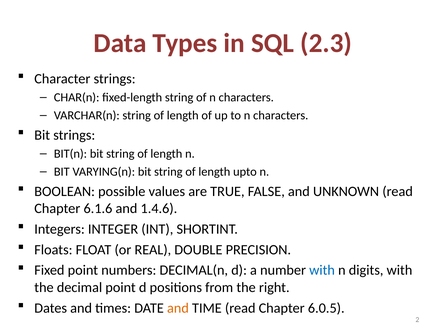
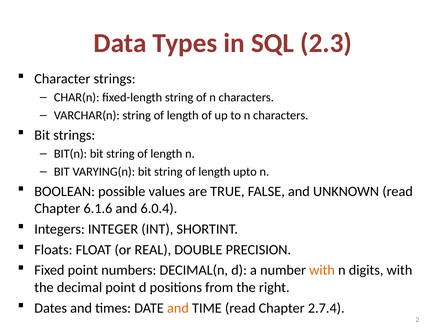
1.4.6: 1.4.6 -> 6.0.4 (159, 208)
with colour: blue -> orange (322, 270)
6.0.5: 6.0.5 -> 2.7.4 (326, 308)
